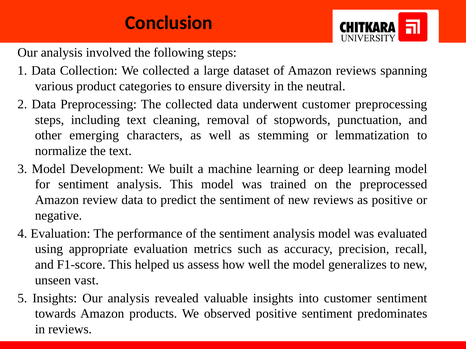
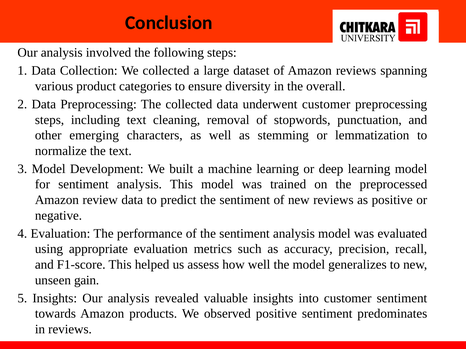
neutral: neutral -> overall (326, 86)
vast: vast -> gain (87, 280)
